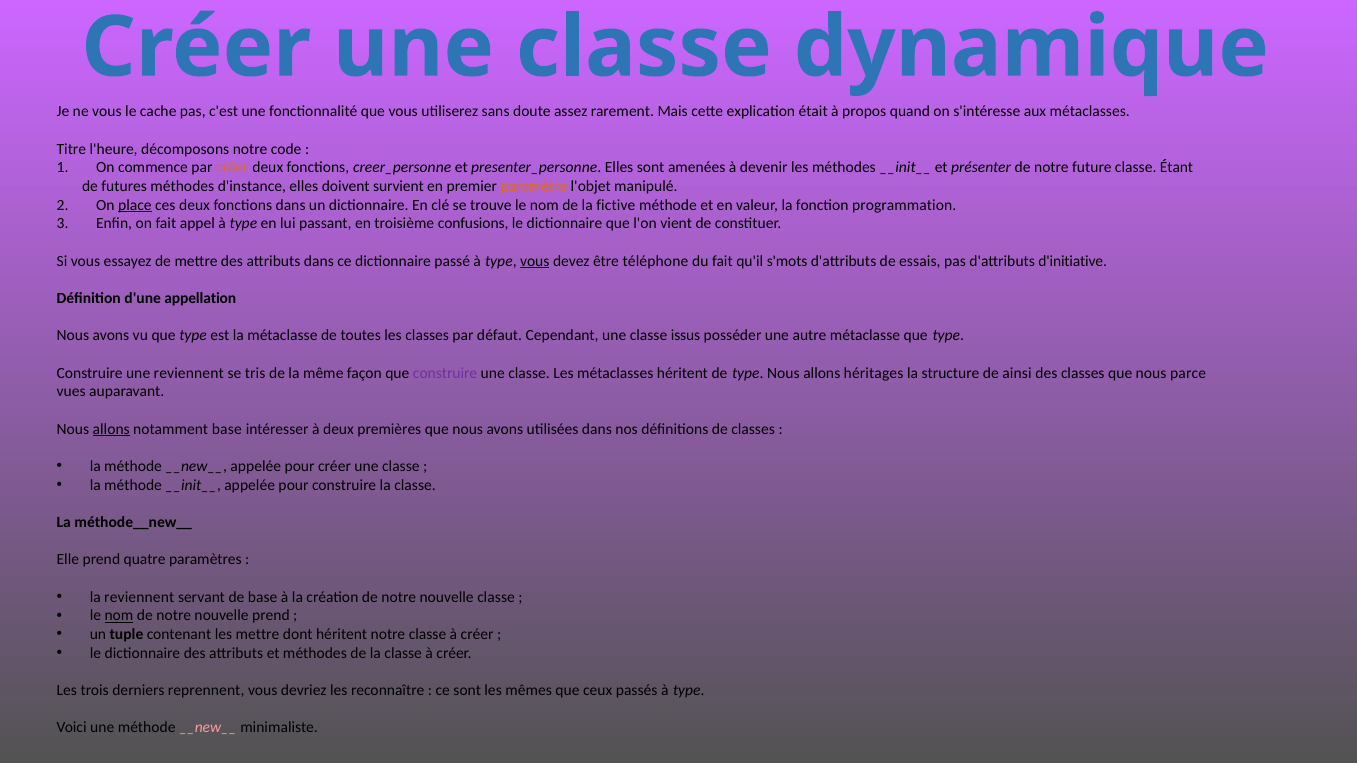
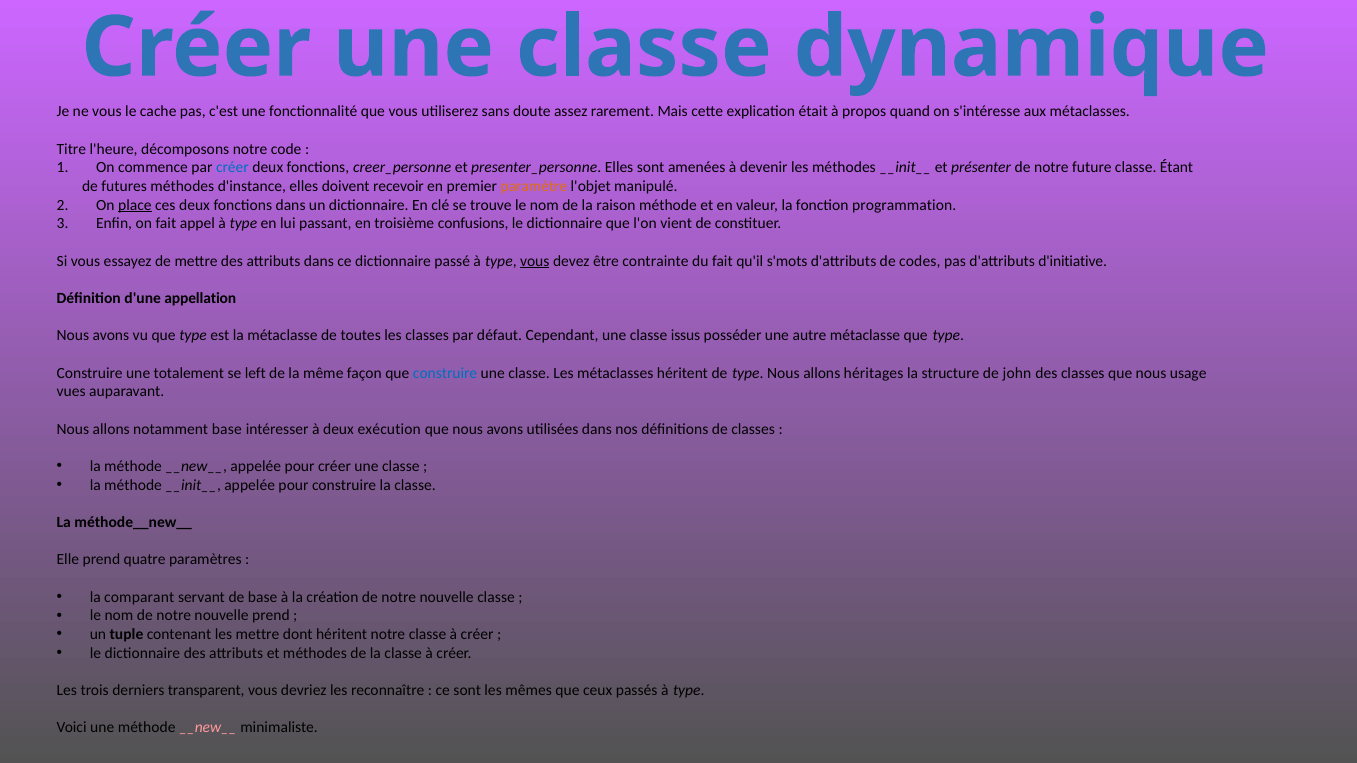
créer colour: orange -> blue (232, 168)
survient: survient -> recevoir (398, 187)
fictive: fictive -> raison (616, 205)
téléphone: téléphone -> contrainte (656, 261)
essais: essais -> codes (920, 261)
une reviennent: reviennent -> totalement (189, 373)
tris: tris -> left (255, 373)
construire colour: purple -> blue (445, 373)
ainsi: ainsi -> john (1017, 373)
parce: parce -> usage (1188, 373)
allons underline: present -> none (111, 429)
premières: premières -> exécution (389, 429)
la reviennent: reviennent -> comparant (139, 597)
nom underline: present -> none (119, 616)
reprennent: reprennent -> transparent (206, 691)
